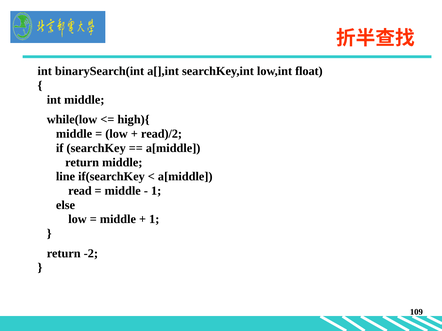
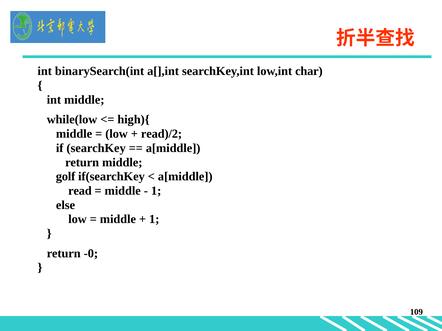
float: float -> char (309, 71)
line: line -> golf (66, 177)
-2: -2 -> -0 (91, 254)
